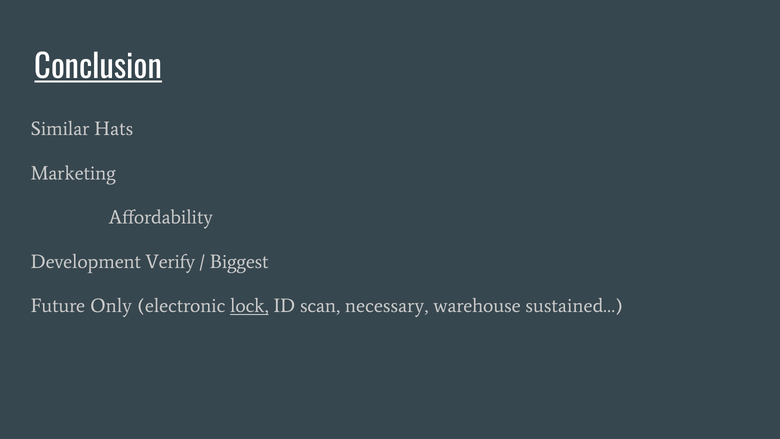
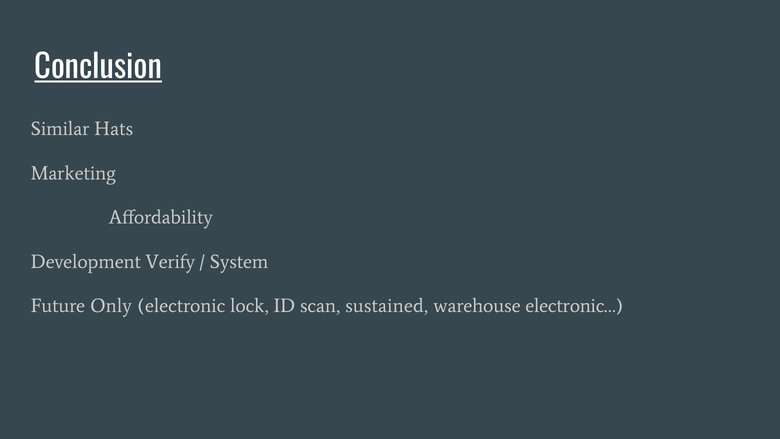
Biggest: Biggest -> System (239, 262)
lock underline: present -> none (249, 306)
necessary: necessary -> sustained (387, 306)
sustained…: sustained… -> electronic… (574, 306)
